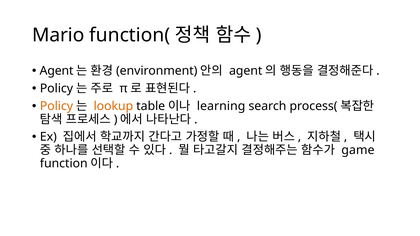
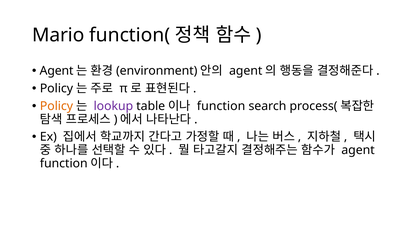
lookup colour: orange -> purple (113, 106)
learning: learning -> function (221, 106)
game: game -> agent (358, 150)
